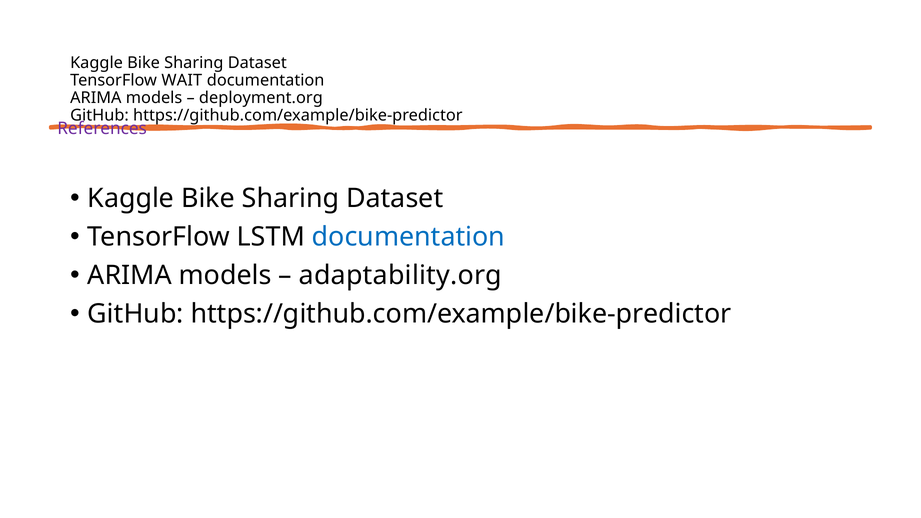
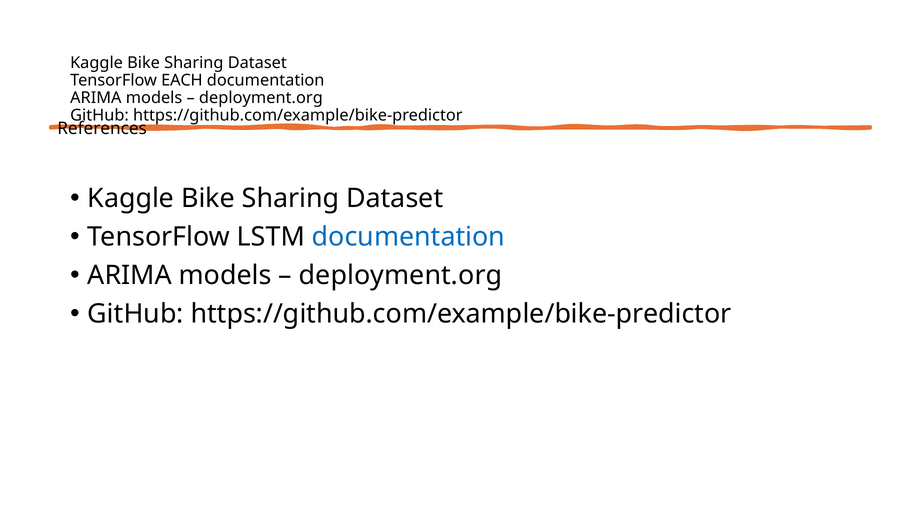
WAIT: WAIT -> EACH (182, 80)
References colour: purple -> black (102, 129)
adaptability.org: adaptability.org -> deployment.org (400, 276)
